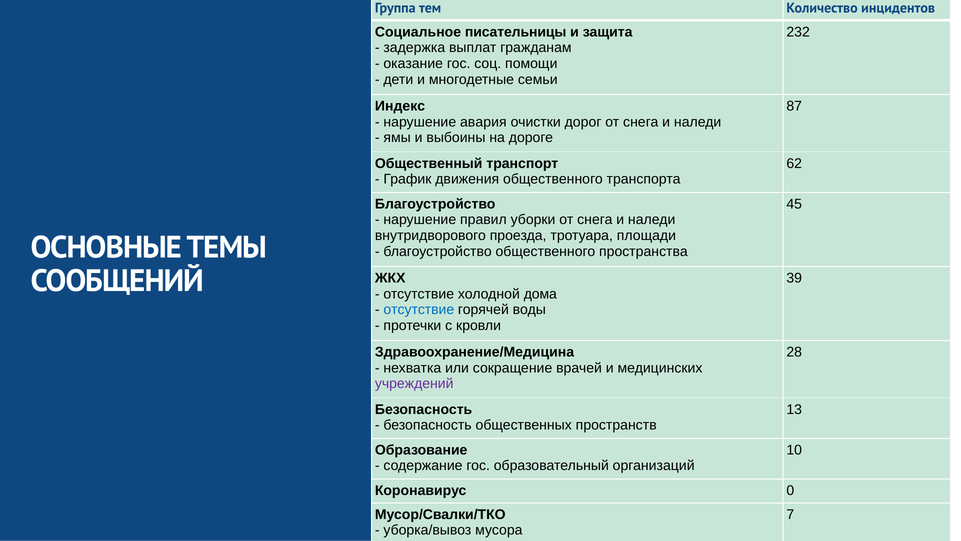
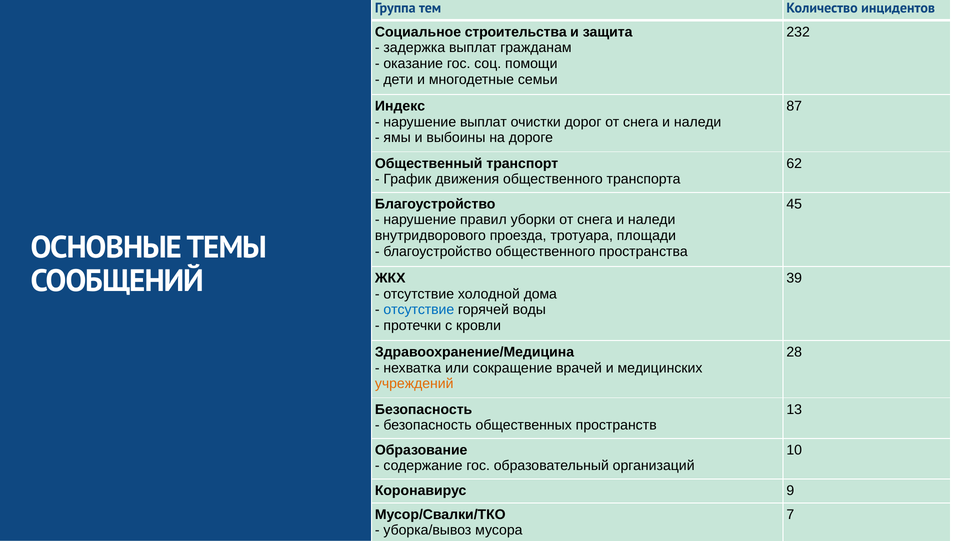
писательницы: писательницы -> строительства (516, 32)
нарушение авария: авария -> выплат (483, 122)
учреждений colour: purple -> orange (414, 383)
0: 0 -> 9 (790, 490)
